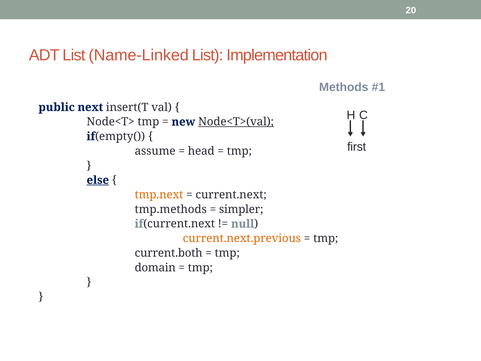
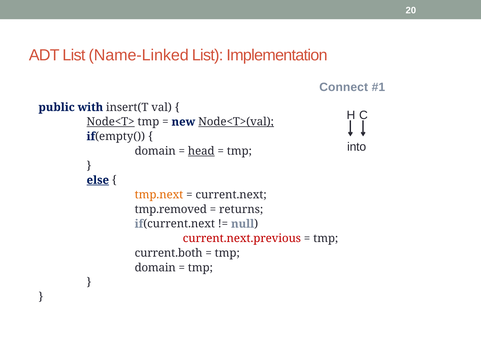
Methods: Methods -> Connect (344, 87)
next: next -> with (90, 107)
Node<T> underline: none -> present (111, 122)
first: first -> into (357, 147)
assume: assume -> domain (155, 151)
head underline: none -> present (201, 151)
tmp.methods: tmp.methods -> tmp.removed (171, 209)
simpler: simpler -> returns (241, 209)
current.next.previous colour: orange -> red (242, 238)
